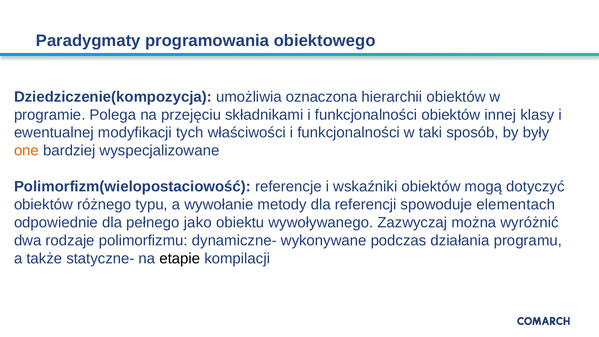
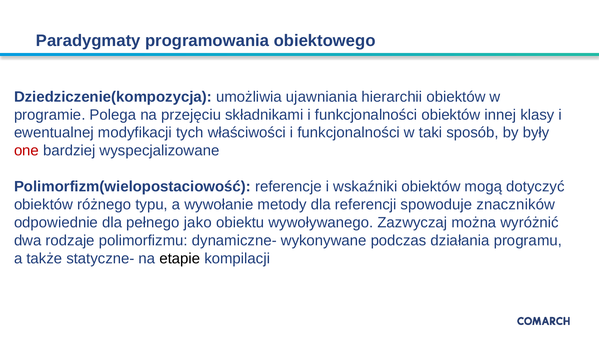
oznaczona: oznaczona -> ujawniania (322, 97)
one colour: orange -> red (26, 151)
elementach: elementach -> znaczników (516, 205)
